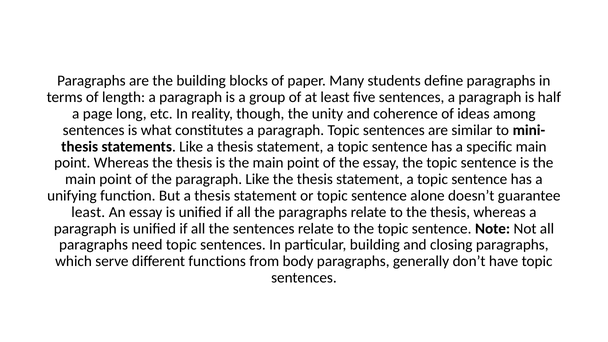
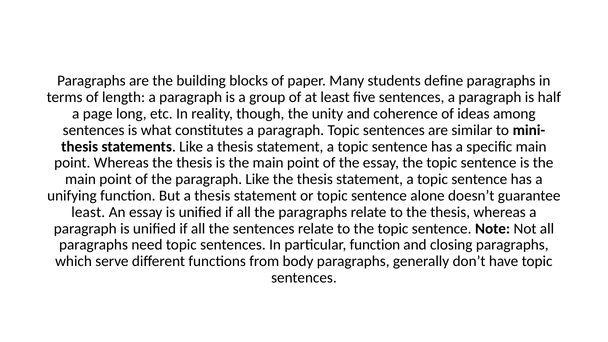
particular building: building -> function (375, 245)
